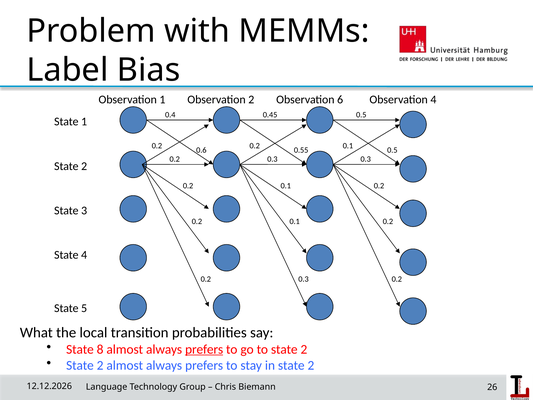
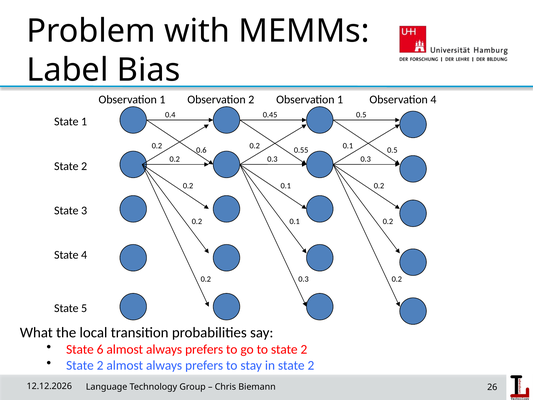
2 Observation 6: 6 -> 1 (340, 99)
8: 8 -> 6 (100, 349)
prefers underline: present -> none (204, 349)
